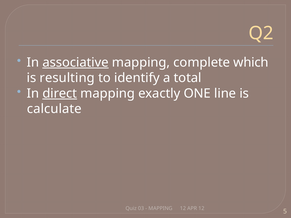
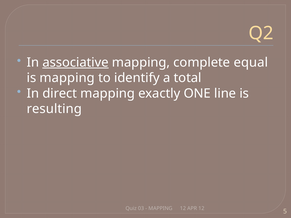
which: which -> equal (251, 62)
is resulting: resulting -> mapping (67, 78)
direct underline: present -> none (60, 94)
calculate: calculate -> resulting (54, 109)
